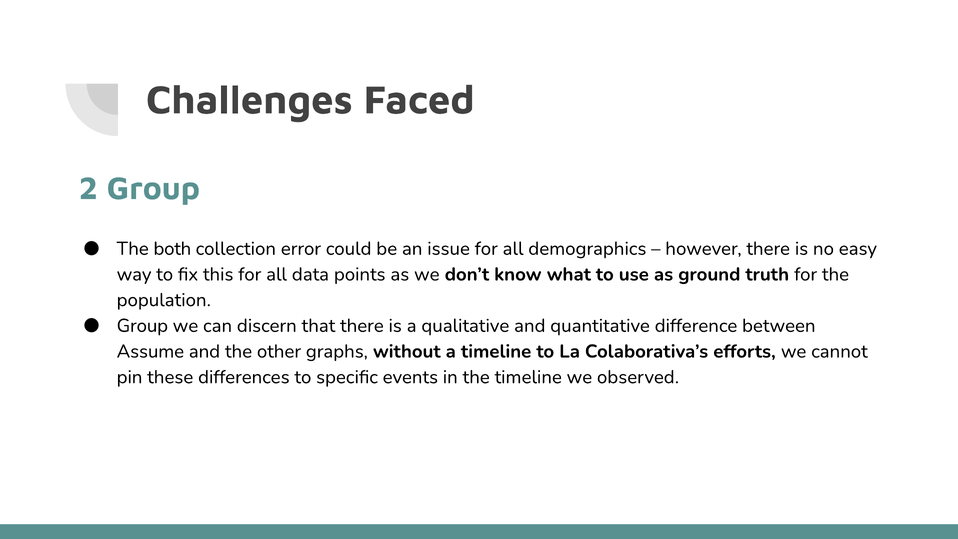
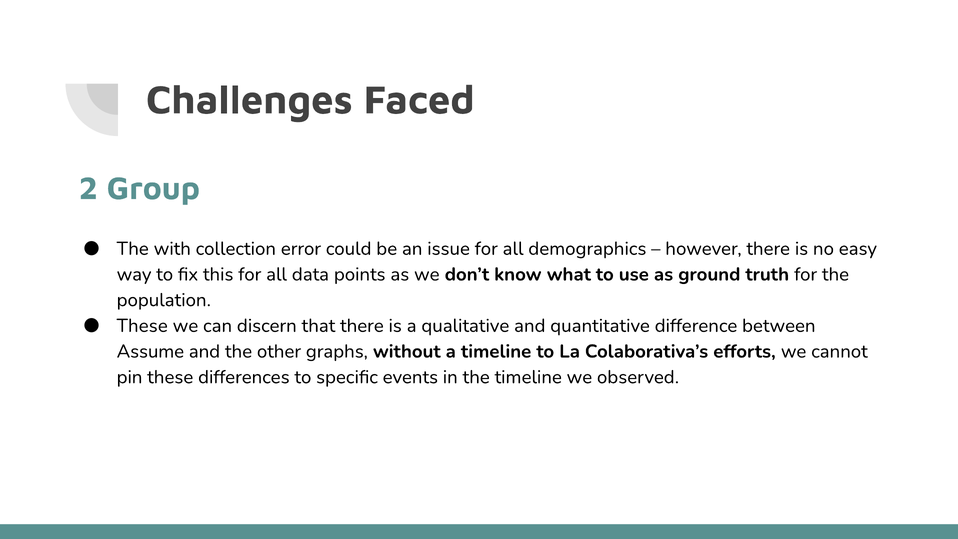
both: both -> with (172, 249)
Group: Group -> These (142, 326)
